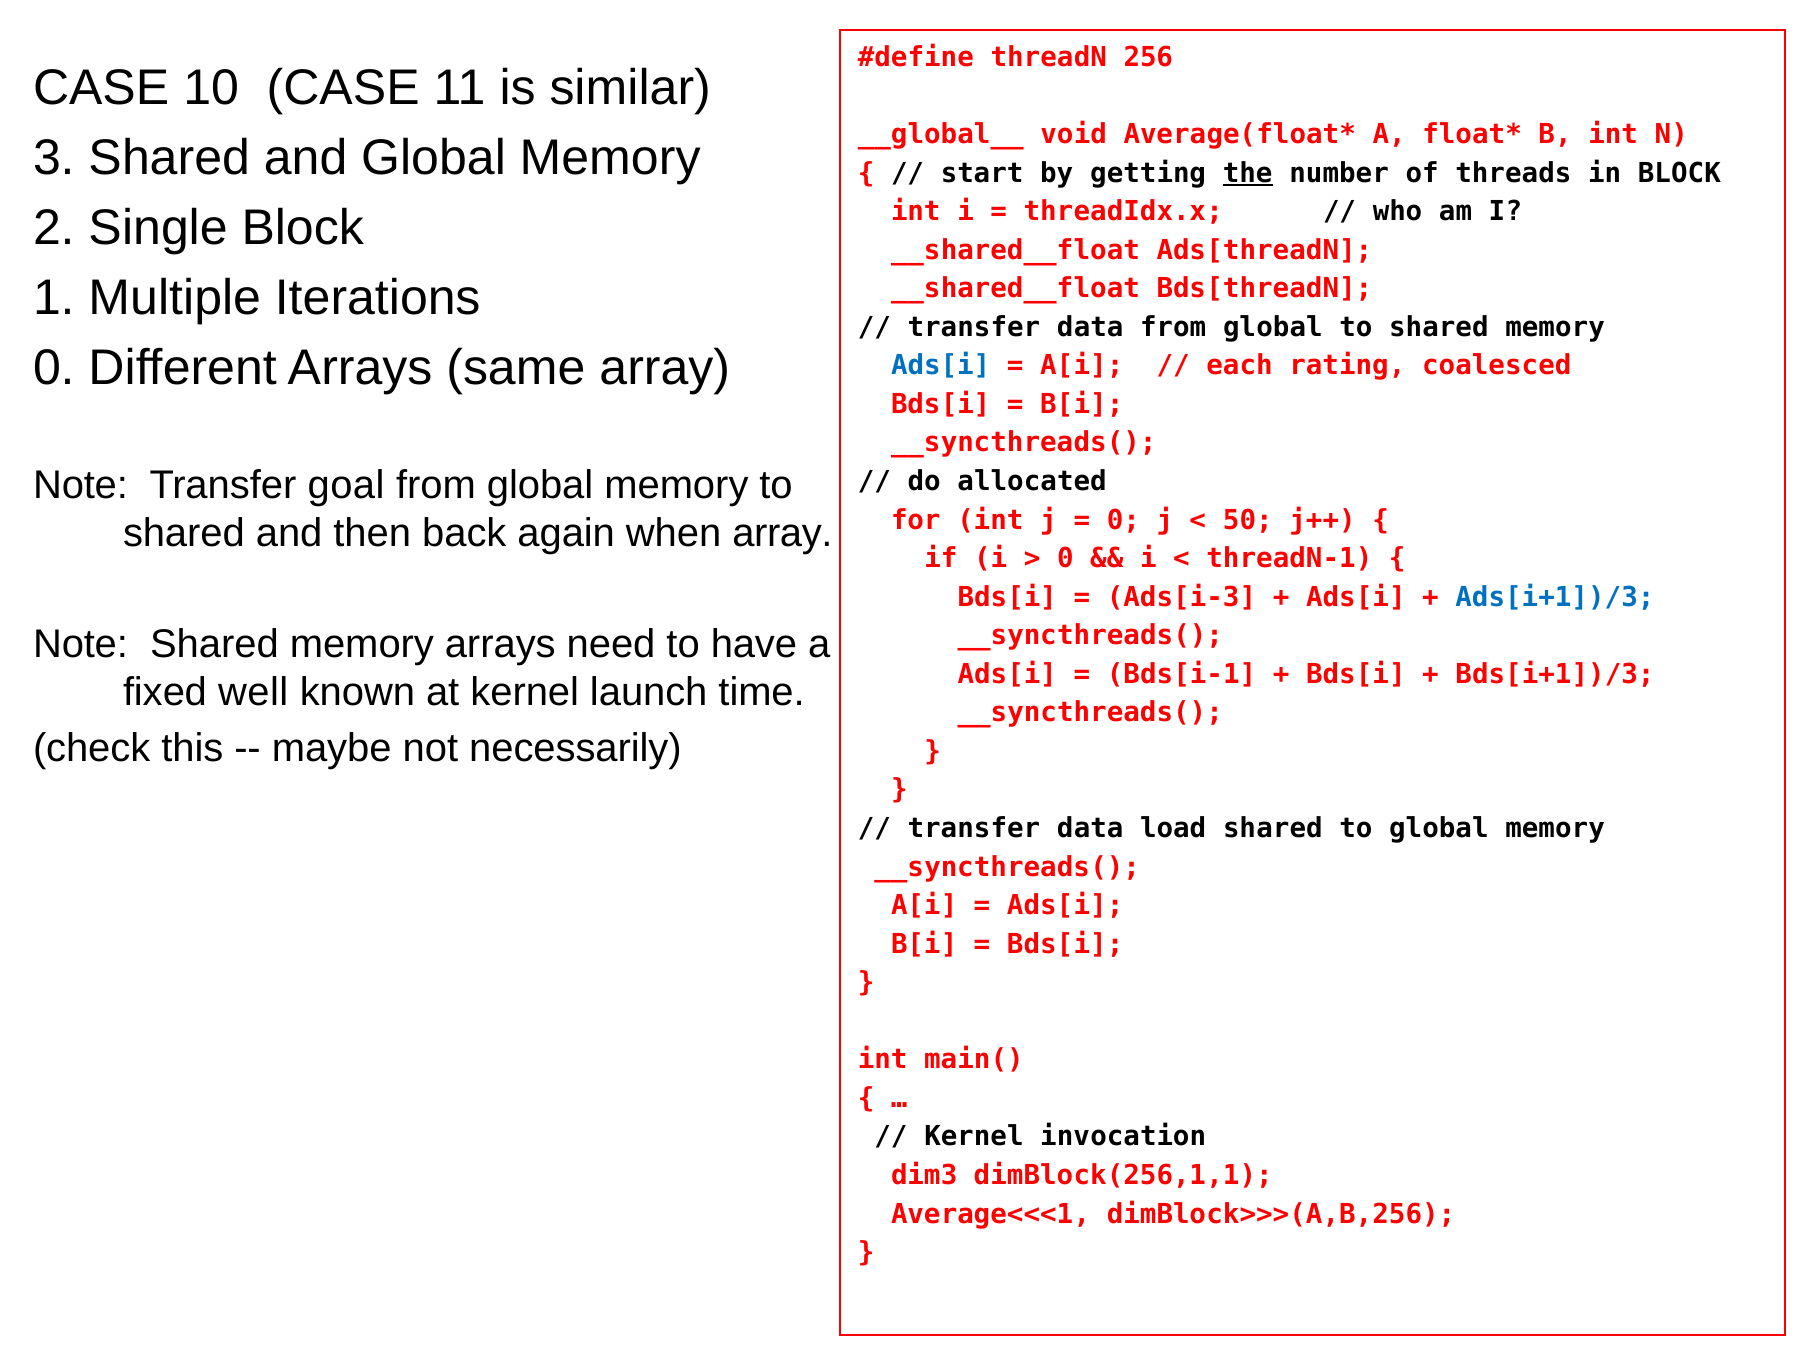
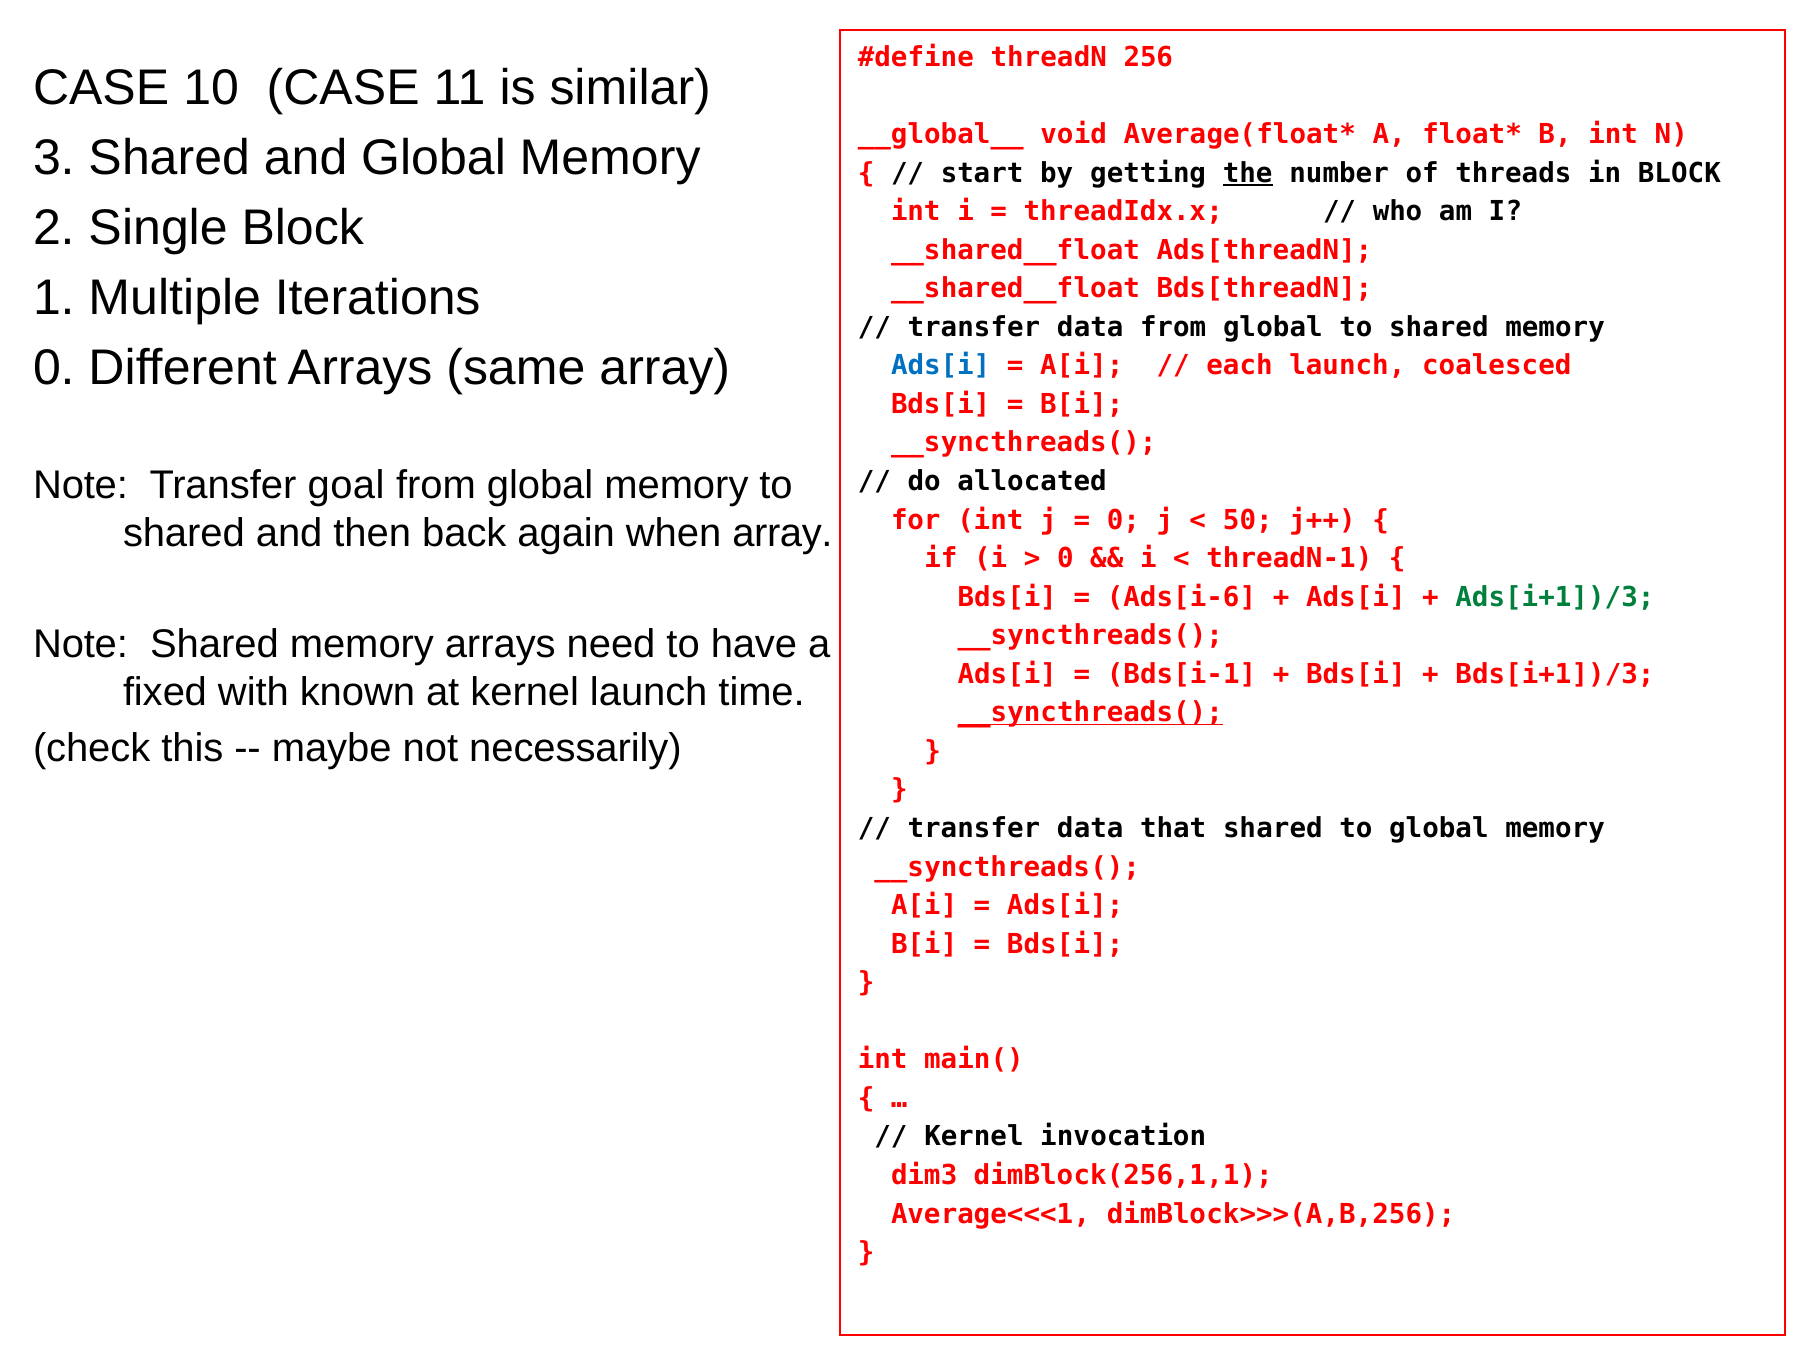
each rating: rating -> launch (1347, 366)
Ads[i-3: Ads[i-3 -> Ads[i-6 (1181, 597)
Ads[i+1])/3 colour: blue -> green (1555, 597)
well: well -> with (253, 693)
__syncthreads( underline: none -> present (1090, 713)
load: load -> that (1173, 828)
